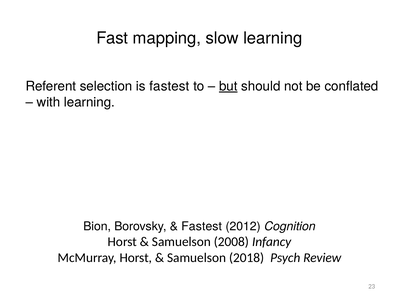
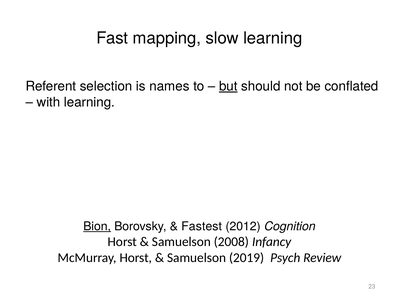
is fastest: fastest -> names (169, 86)
Bion underline: none -> present (97, 226)
2018: 2018 -> 2019 (247, 257)
